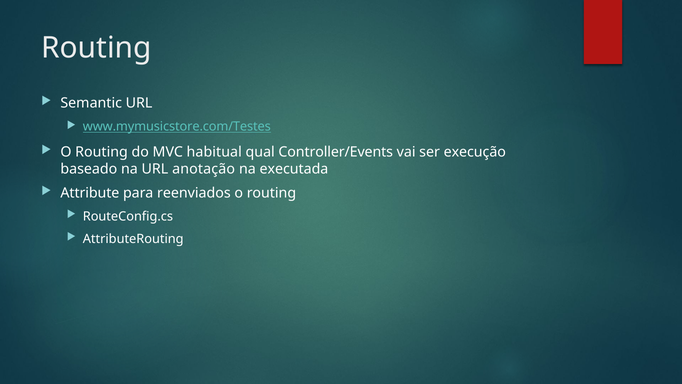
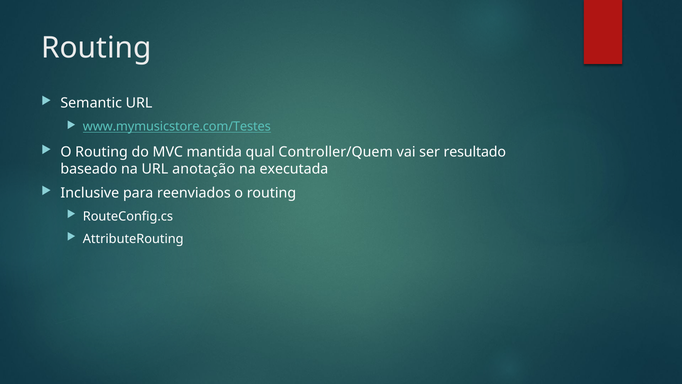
habitual: habitual -> mantida (214, 152)
Controller/Events: Controller/Events -> Controller/Quem (336, 152)
execução: execução -> resultado (475, 152)
Attribute: Attribute -> Inclusive (90, 193)
